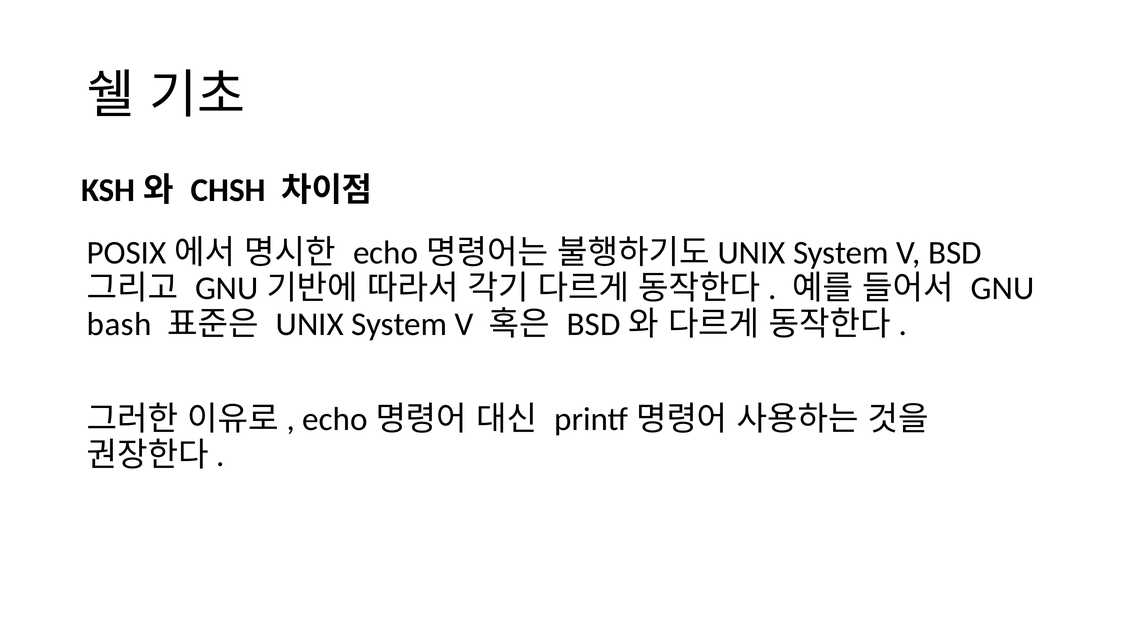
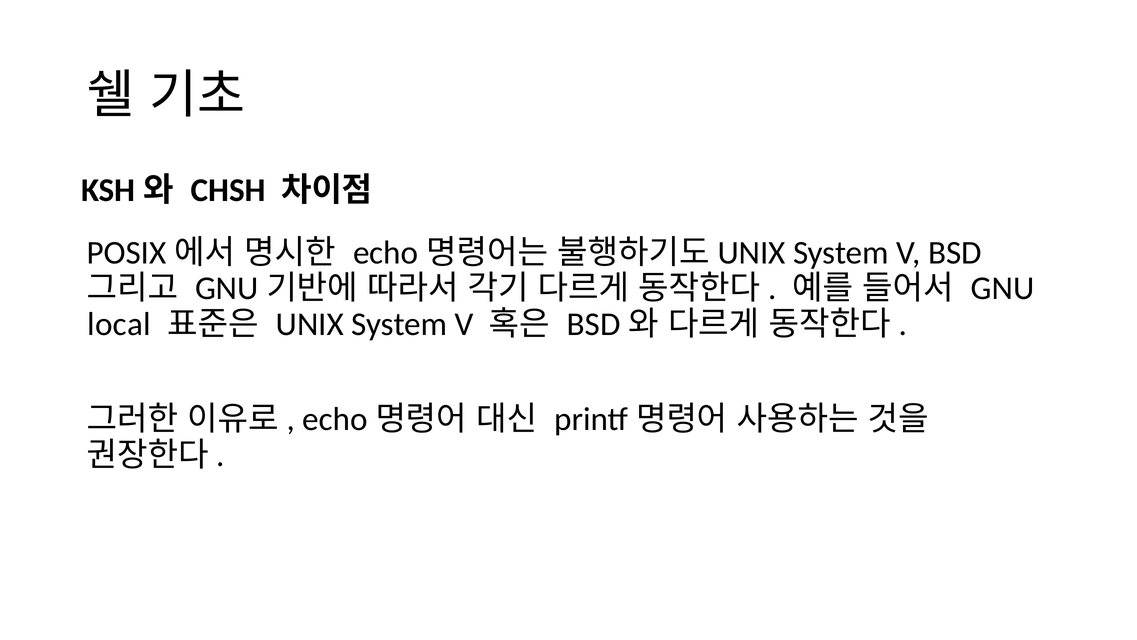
bash: bash -> local (119, 324)
